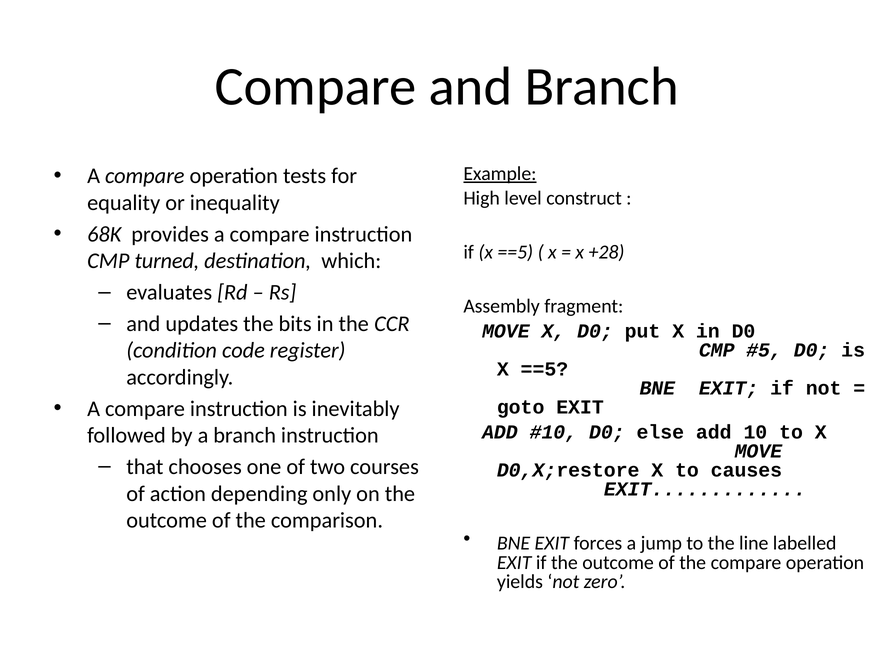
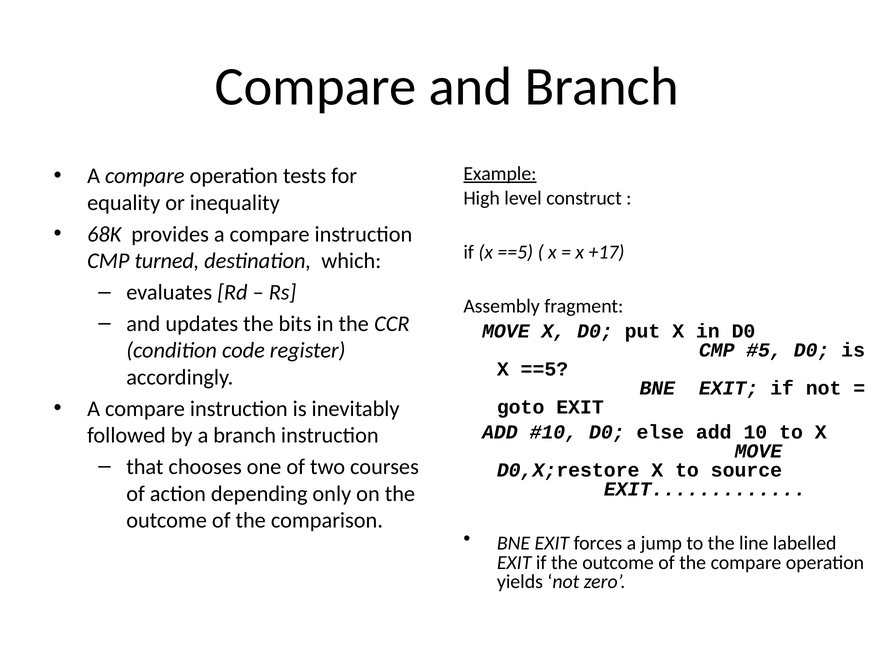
+28: +28 -> +17 (607, 252)
causes: causes -> source (746, 470)
